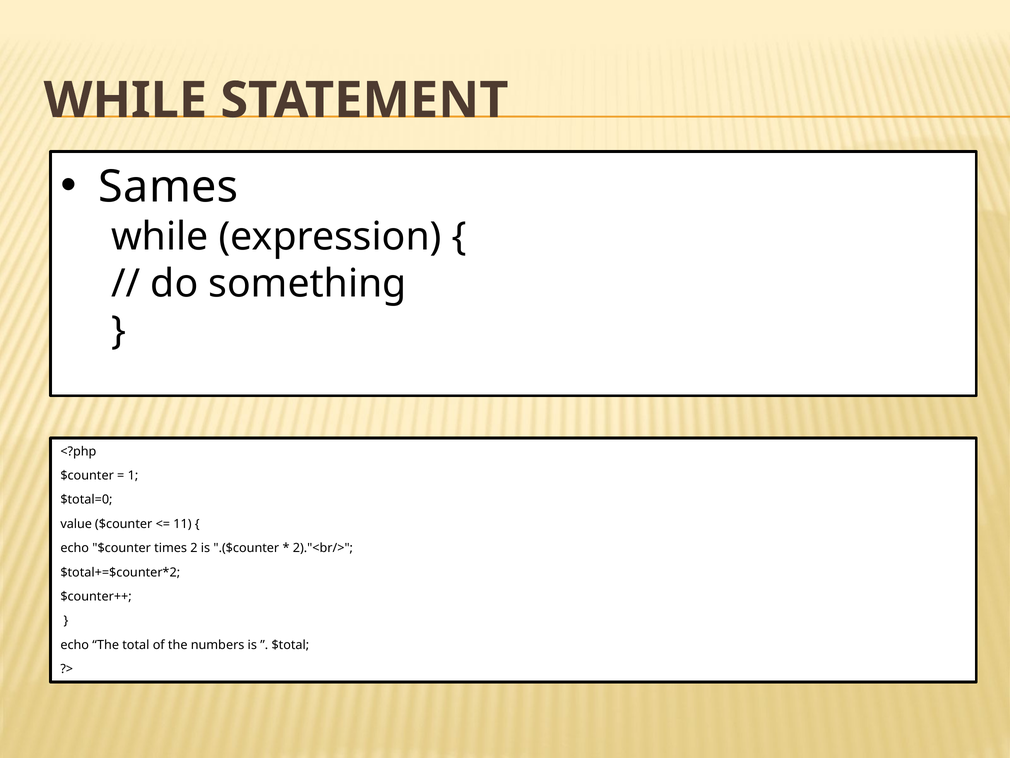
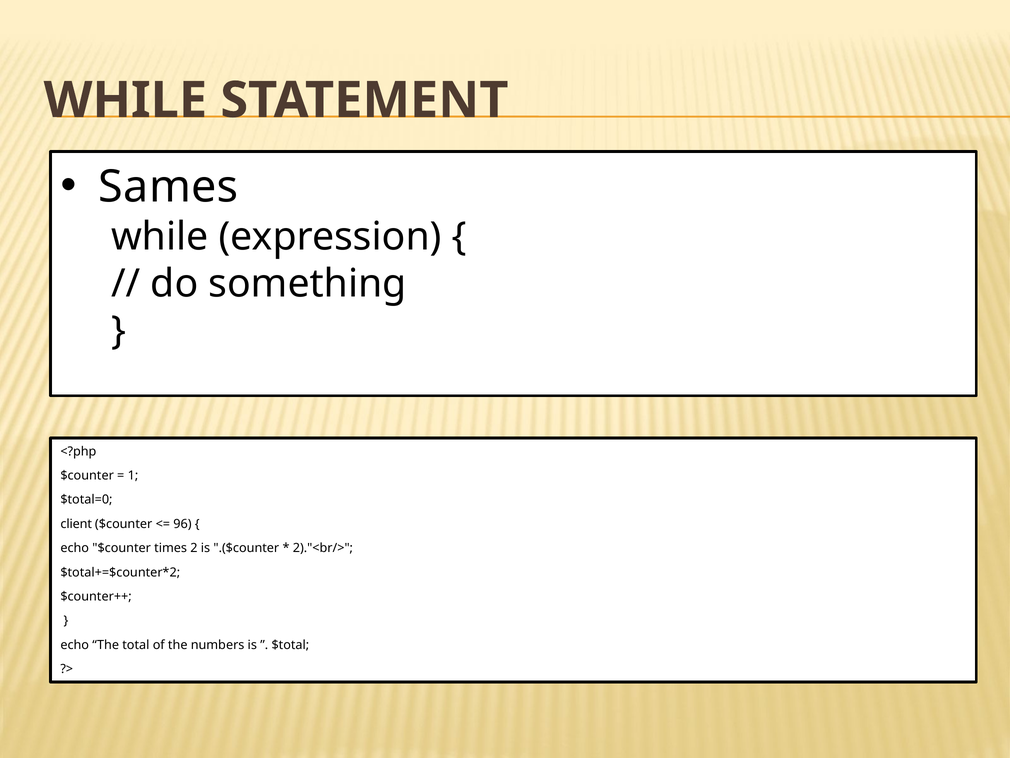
value: value -> client (76, 524)
11: 11 -> 96 (182, 524)
